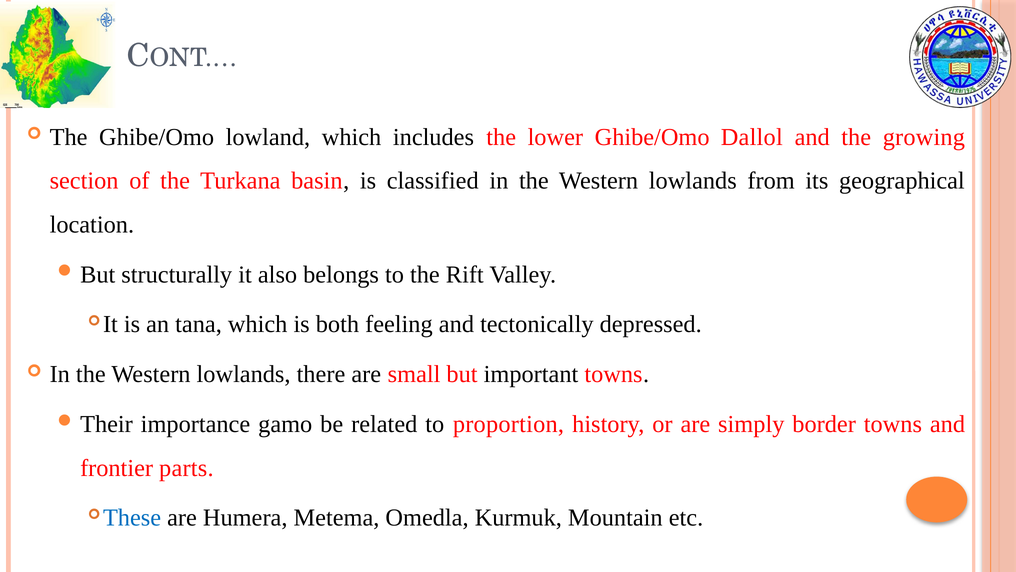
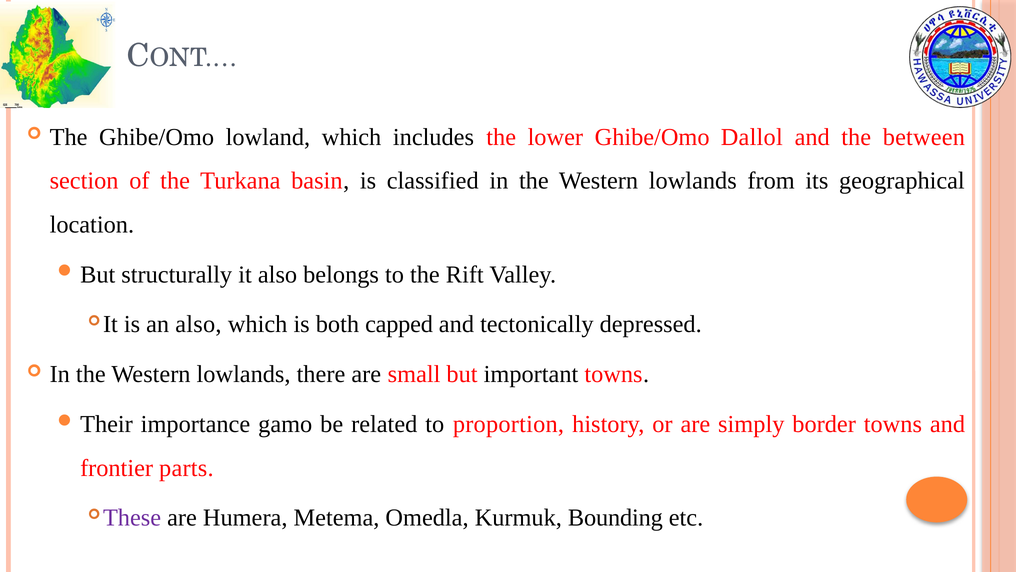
growing: growing -> between (924, 137)
an tana: tana -> also (198, 324)
feeling: feeling -> capped (399, 324)
These colour: blue -> purple (132, 517)
Mountain: Mountain -> Bounding (615, 517)
